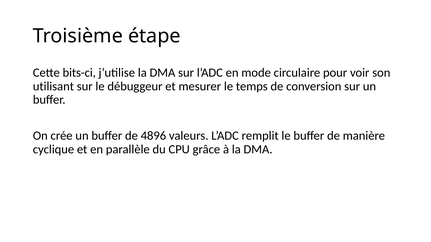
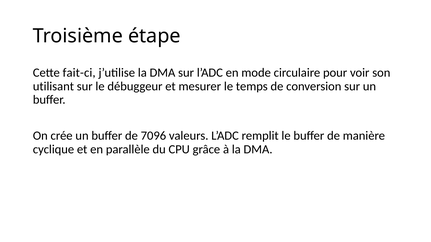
bits-ci: bits-ci -> fait-ci (79, 73)
4896: 4896 -> 7096 (153, 136)
